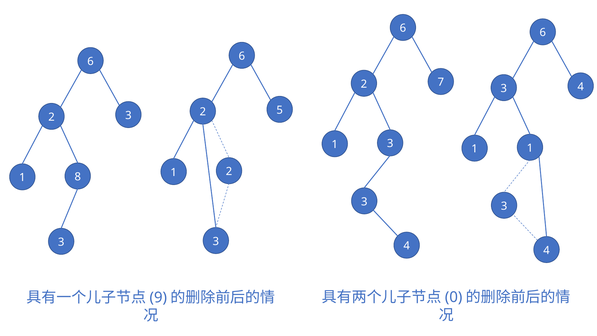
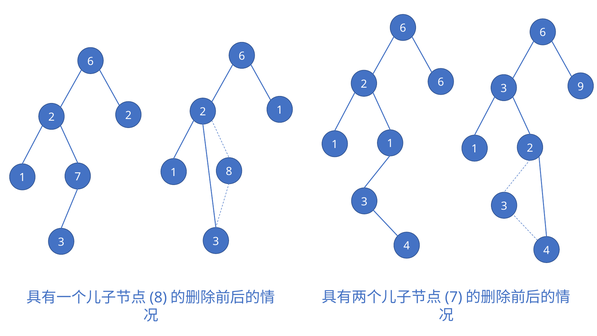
2 7: 7 -> 6 (441, 82)
4: 4 -> 9 (581, 87)
5: 5 -> 1 (280, 110)
3: 3 -> 2 (128, 115)
3: 3 -> 1 (390, 144)
1 1: 1 -> 2 (530, 148)
1 2: 2 -> 8 (229, 171)
1 8: 8 -> 7 (78, 177)
0: 0 -> 7 (454, 297)
9: 9 -> 8 (158, 297)
